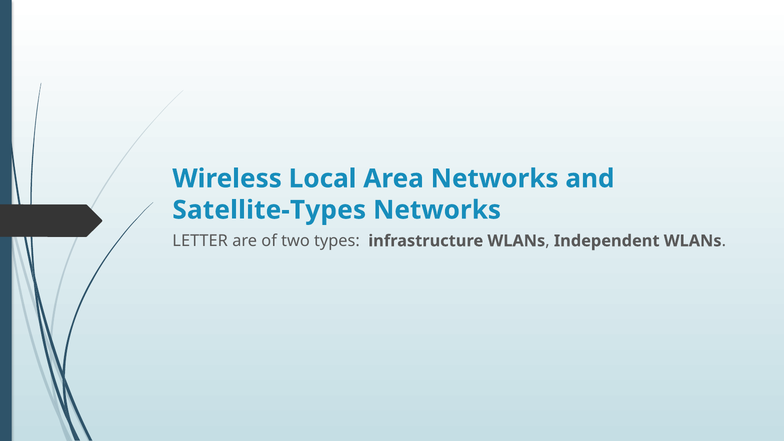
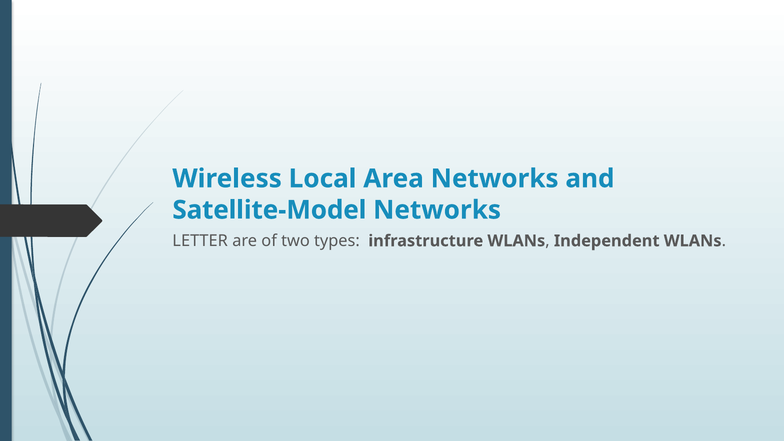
Satellite-Types: Satellite-Types -> Satellite-Model (269, 210)
